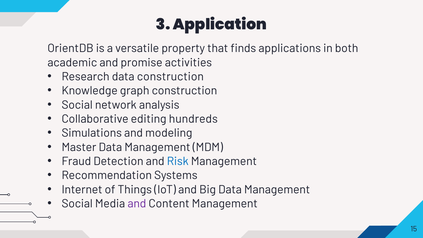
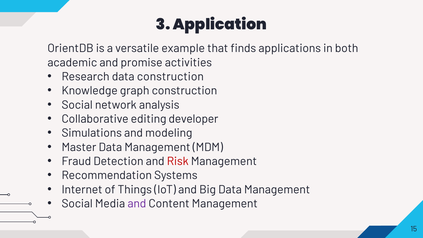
property: property -> example (183, 48)
hundreds: hundreds -> developer (193, 119)
Risk colour: blue -> red (178, 161)
